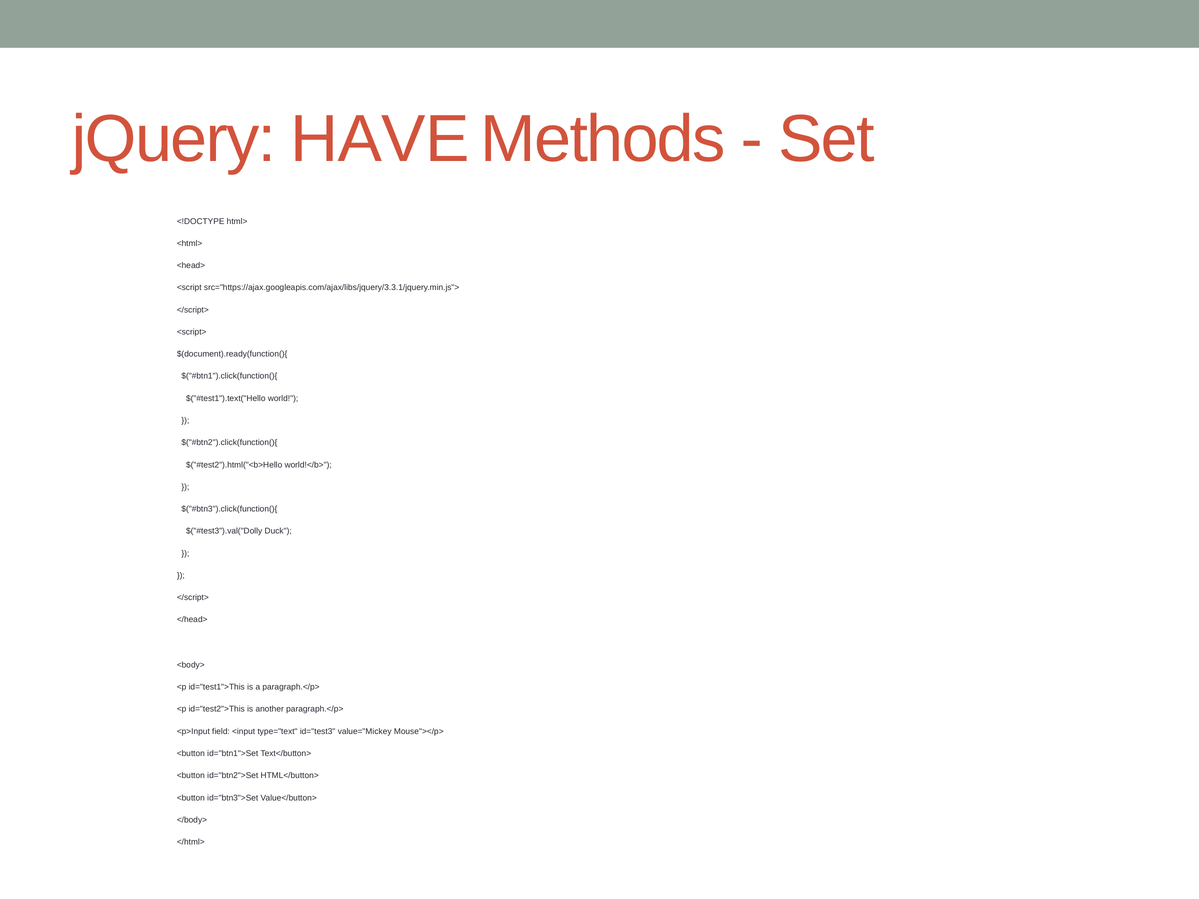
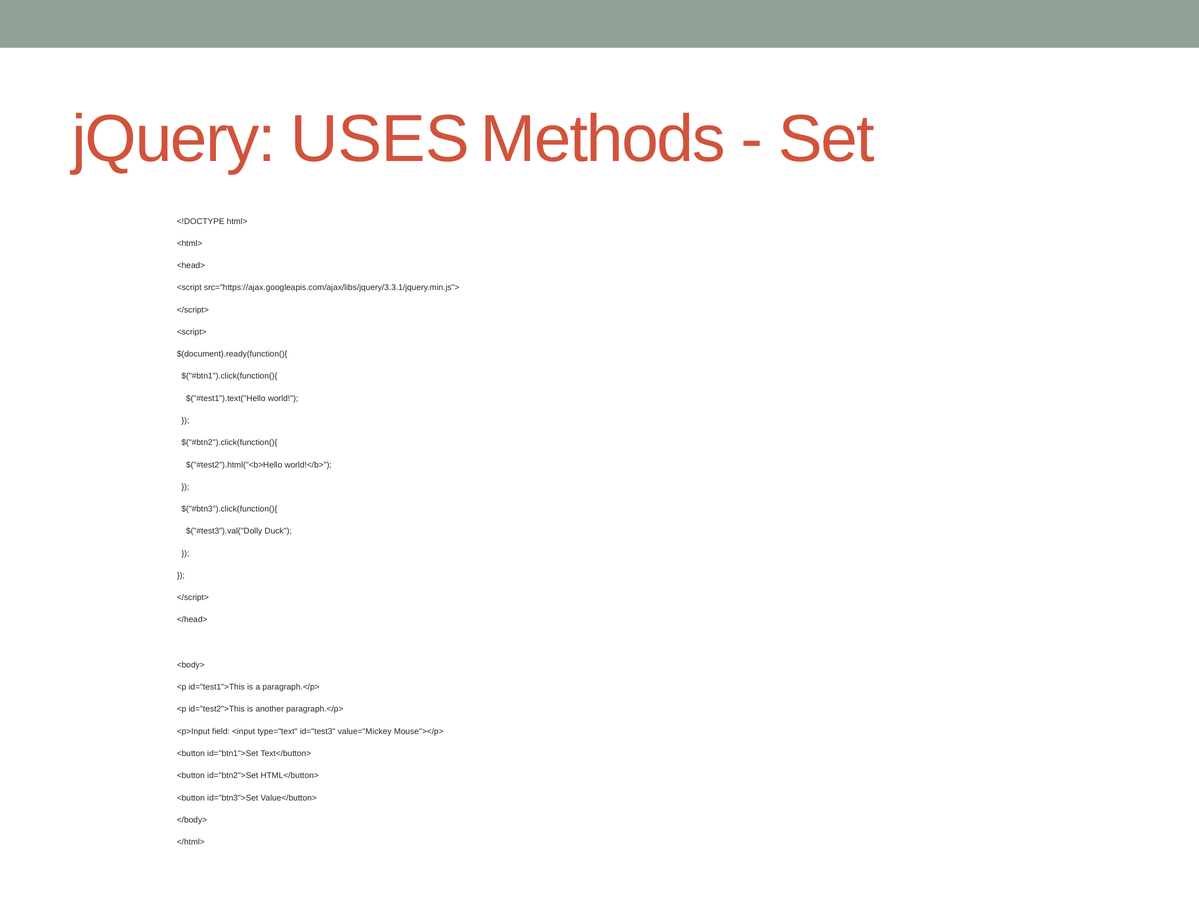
HAVE: HAVE -> USES (380, 140)
